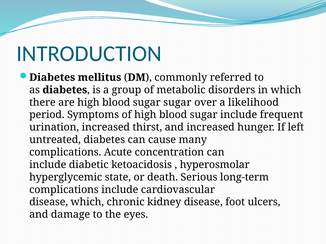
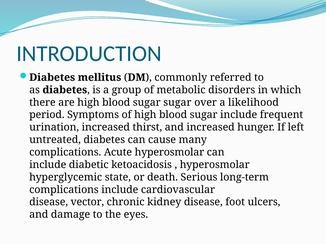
Acute concentration: concentration -> hyperosmolar (169, 153)
disease which: which -> vector (87, 202)
